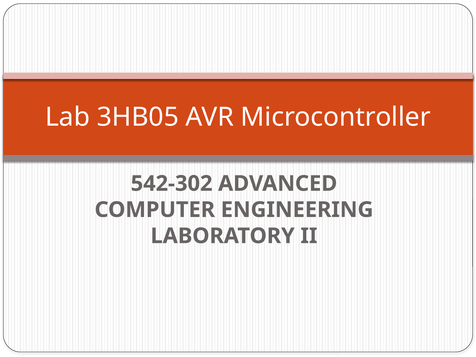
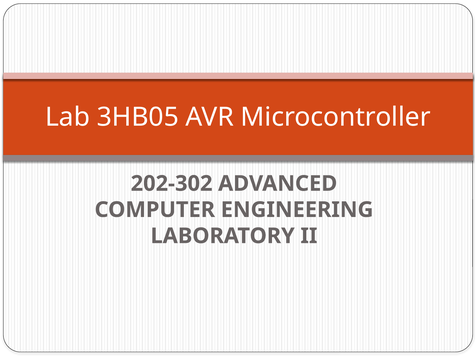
542-302: 542-302 -> 202-302 (172, 184)
